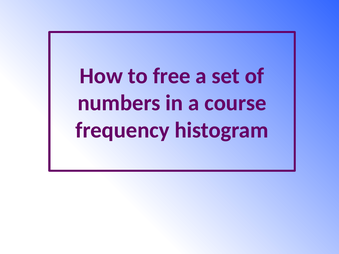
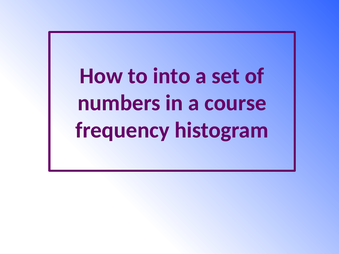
free: free -> into (172, 76)
